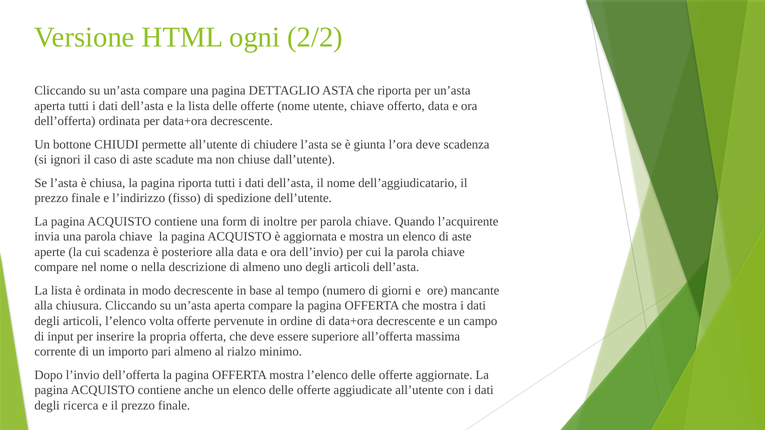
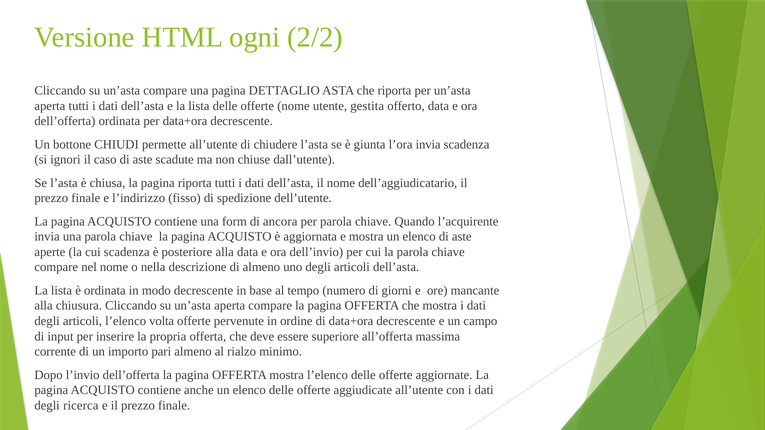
utente chiave: chiave -> gestita (367, 106)
l’ora deve: deve -> invia (428, 144)
inoltre: inoltre -> ancora (280, 222)
